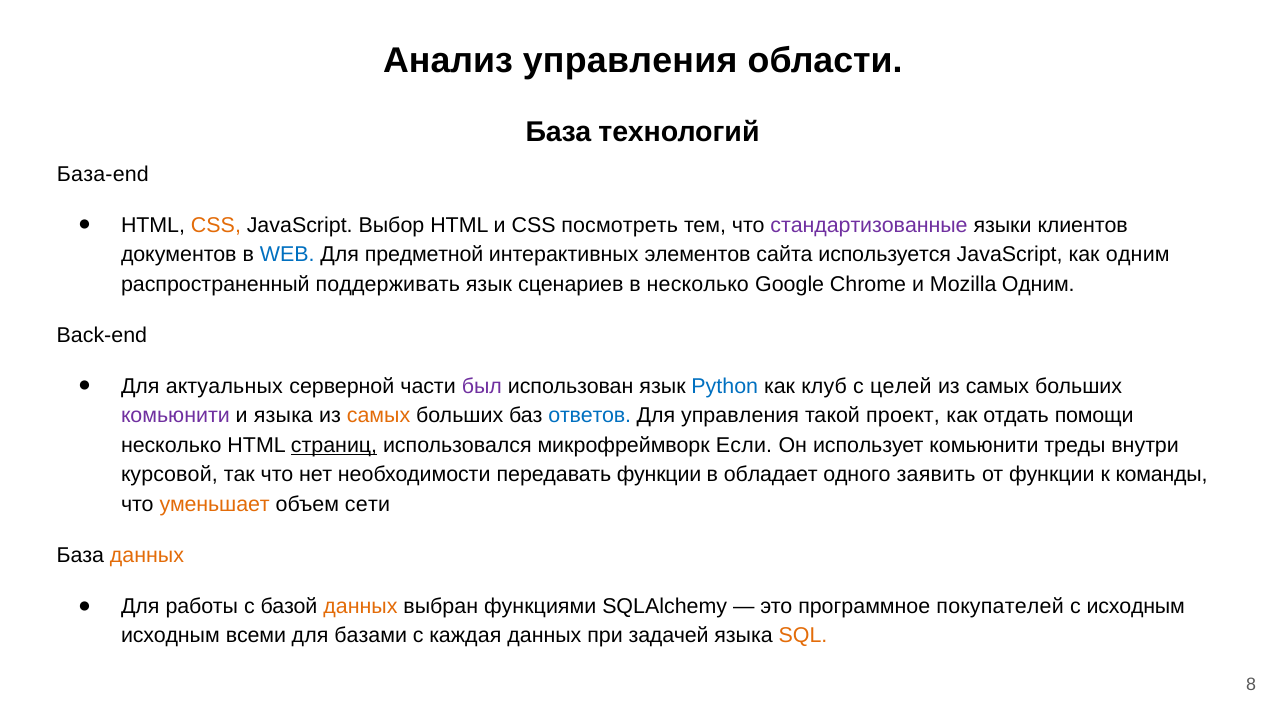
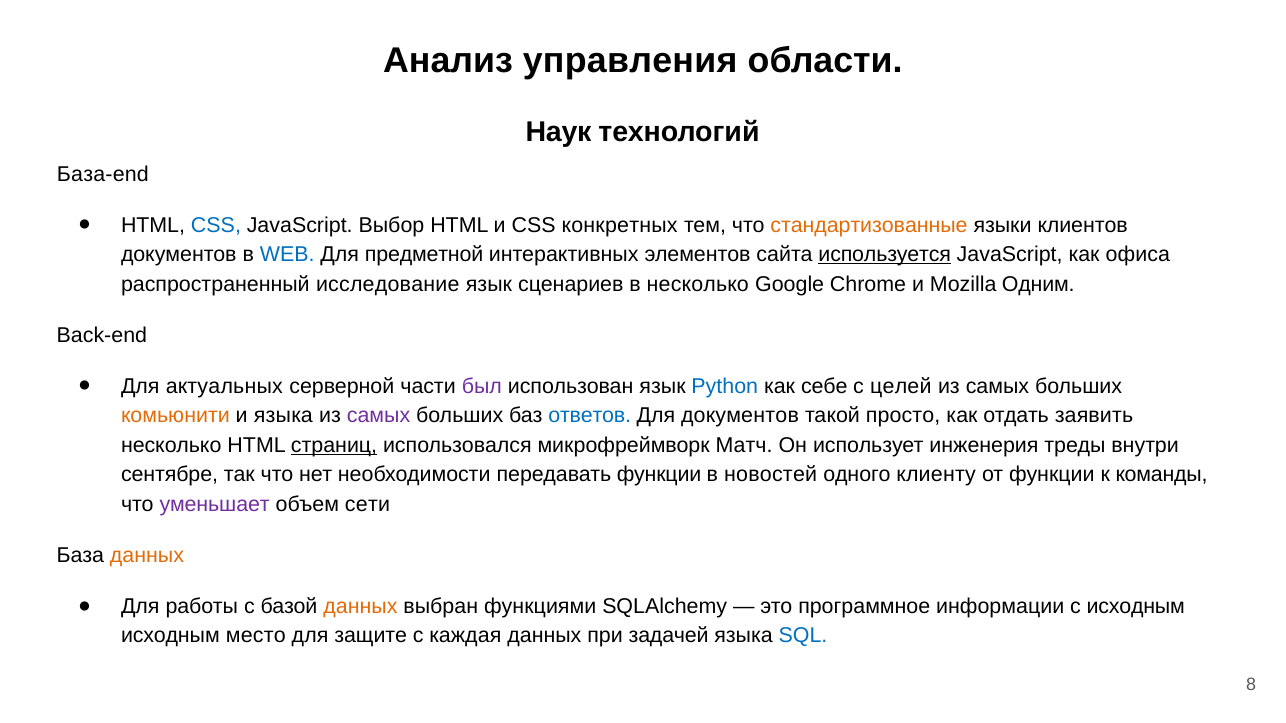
База: База -> Наук (558, 133)
CSS colour: orange -> blue (216, 225)
посмотреть: посмотреть -> конкретных (620, 225)
стандартизованные colour: purple -> orange (869, 225)
используется underline: none -> present (885, 255)
как одним: одним -> офиса (1138, 255)
поддерживать: поддерживать -> исследование (388, 284)
клуб: клуб -> себе (824, 386)
комьюнити colour: purple -> orange (175, 416)
самых colour: orange -> purple (379, 416)
Для управления: управления -> документов (740, 416)
проект: проект -> просто (903, 416)
помощи: помощи -> заявить (1094, 416)
Если: Если -> Матч (744, 445)
использует комьюнити: комьюнити -> инженерия (984, 445)
курсовой: курсовой -> сентябре (170, 475)
обладает: обладает -> новостей (771, 475)
заявить: заявить -> клиенту (936, 475)
уменьшает colour: orange -> purple (215, 505)
покупателей: покупателей -> информации (1000, 607)
всеми: всеми -> место (256, 636)
базами: базами -> защите (371, 636)
SQL colour: orange -> blue (803, 636)
